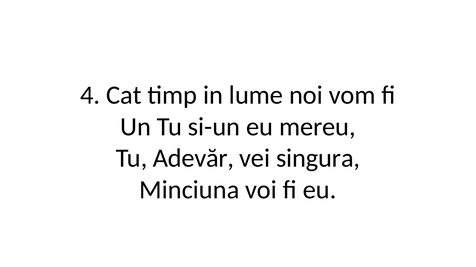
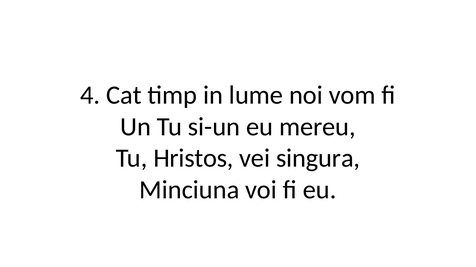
Adevăr: Adevăr -> Hristos (193, 159)
